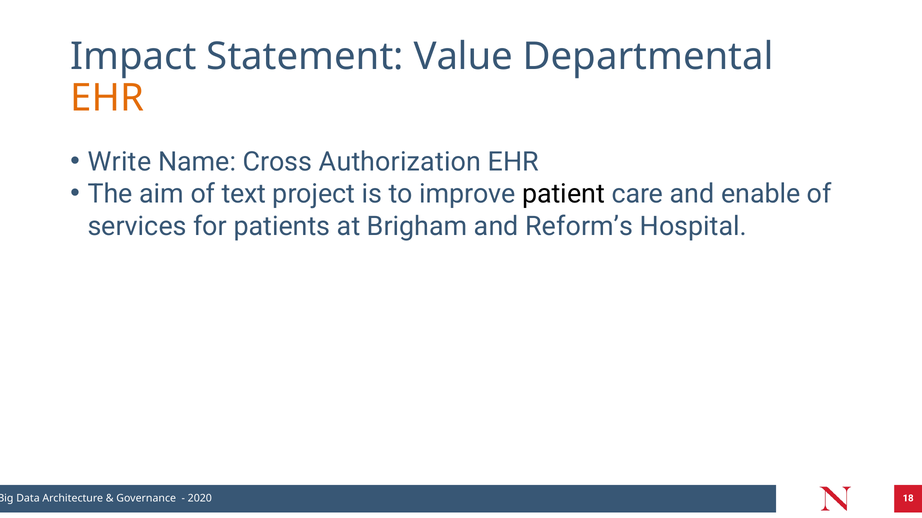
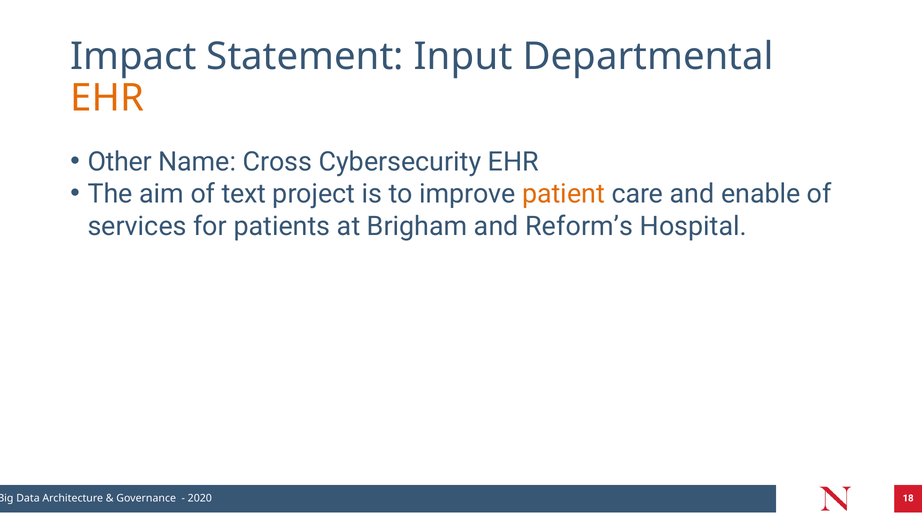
Value: Value -> Input (463, 57)
Write: Write -> Other (120, 162)
Authorization: Authorization -> Cybersecurity (400, 162)
patient colour: black -> orange (563, 194)
